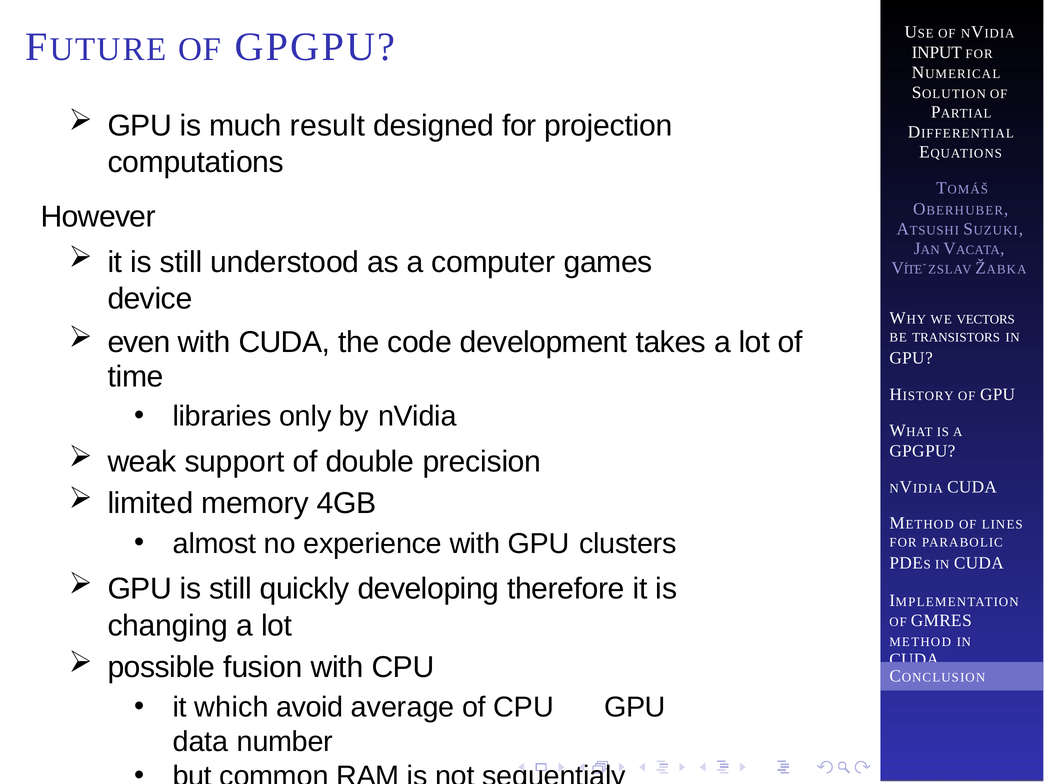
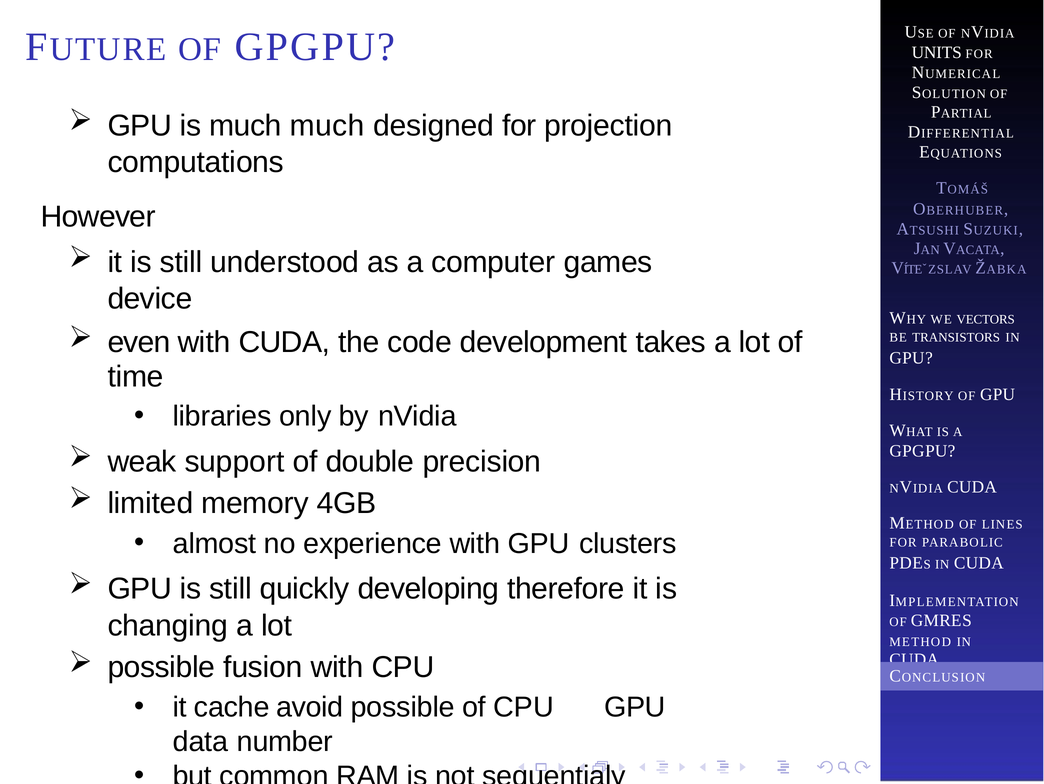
INPUT: INPUT -> UNITS (937, 52)
much result: result -> much (327, 126)
which: which -> cache (232, 707)
avoid average: average -> possible (403, 707)
